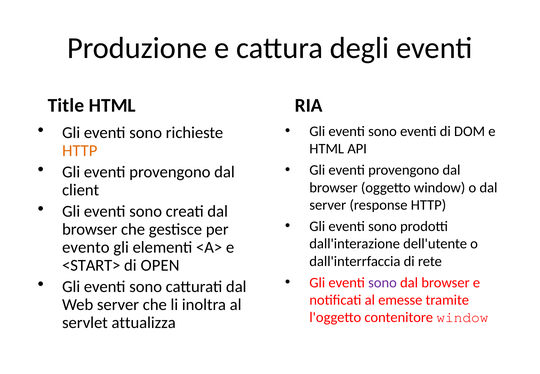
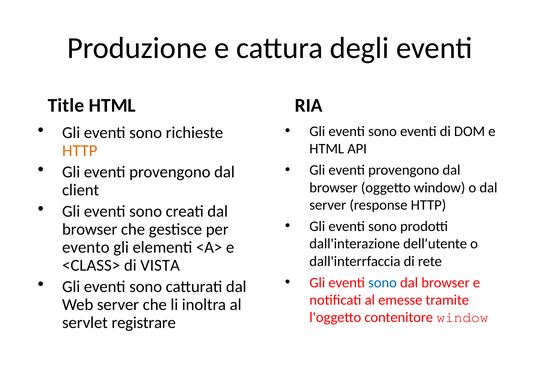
<START>: <START> -> <CLASS> (91, 265)
OPEN: OPEN -> VISTA (160, 265)
sono colour: purple -> blue (382, 282)
attualizza: attualizza -> registrare (144, 323)
